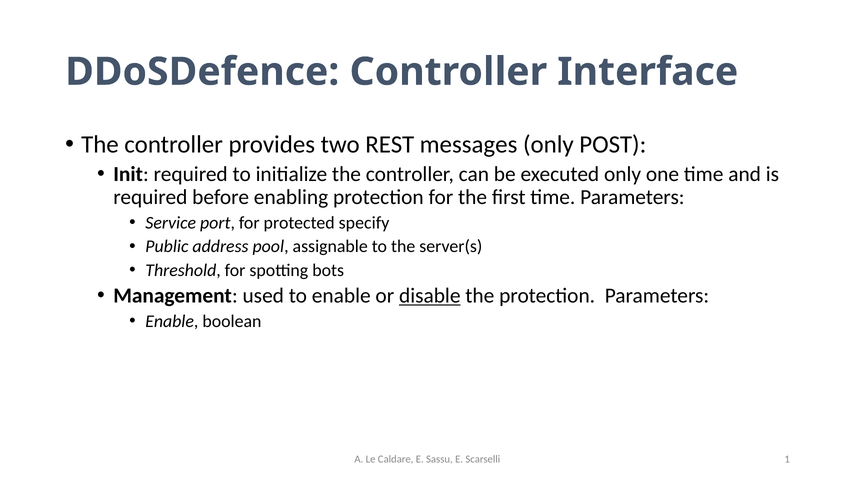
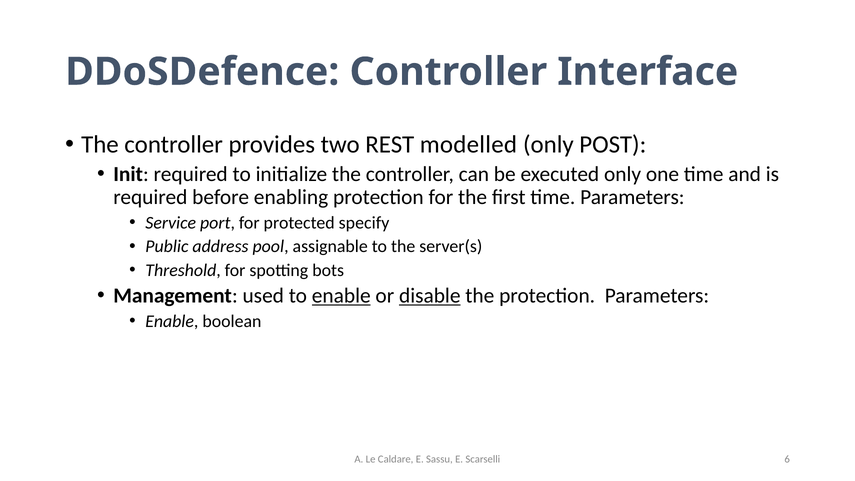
messages: messages -> modelled (468, 145)
enable underline: none -> present (341, 296)
1: 1 -> 6 (787, 459)
